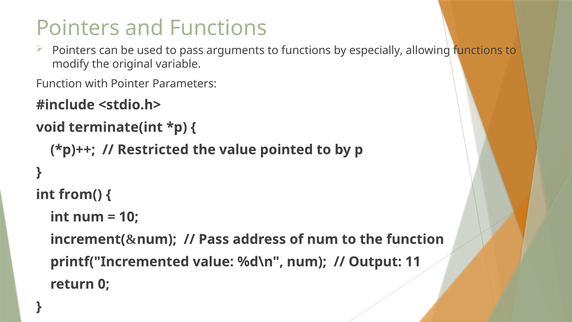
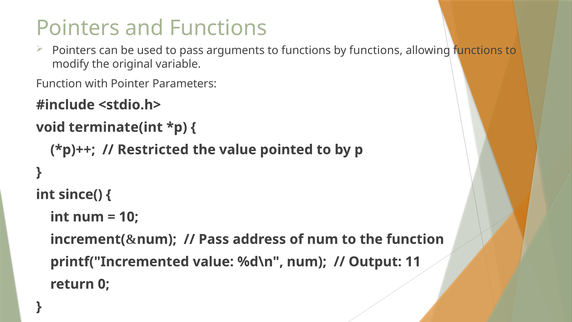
by especially: especially -> functions (376, 51)
from(: from( -> since( (81, 194)
